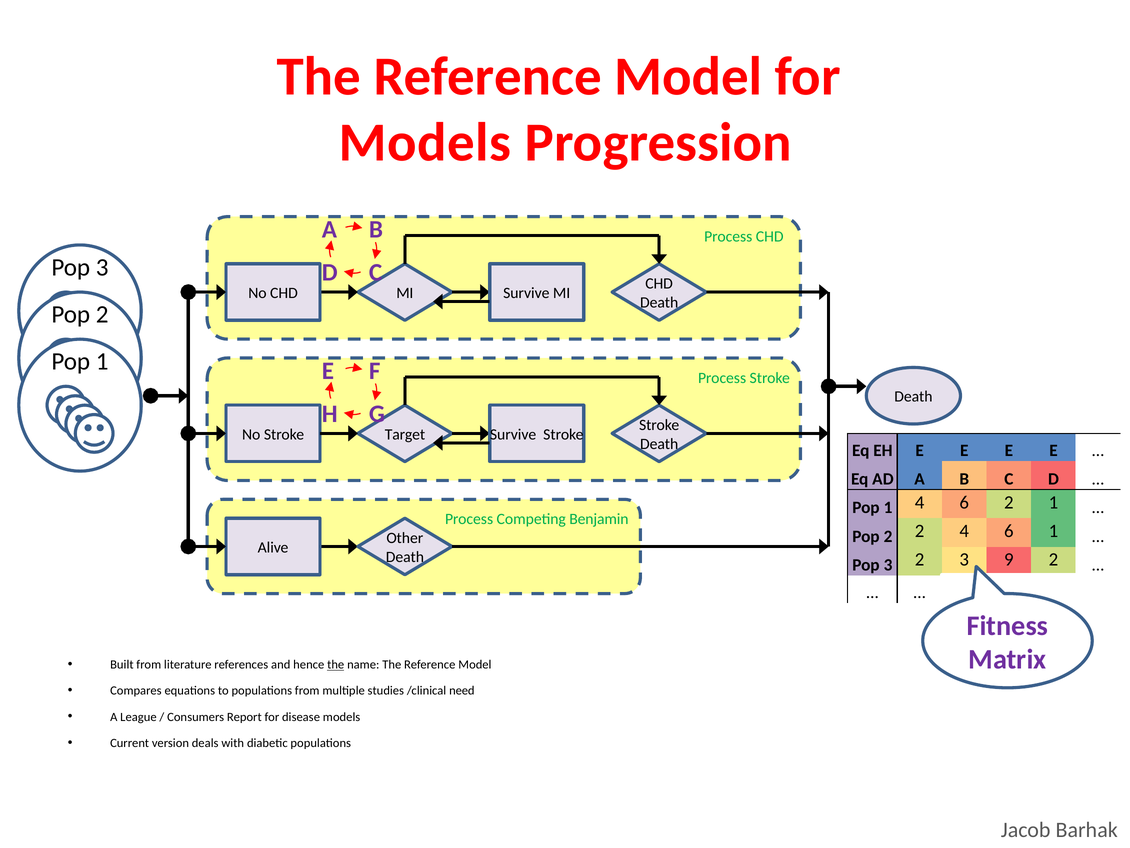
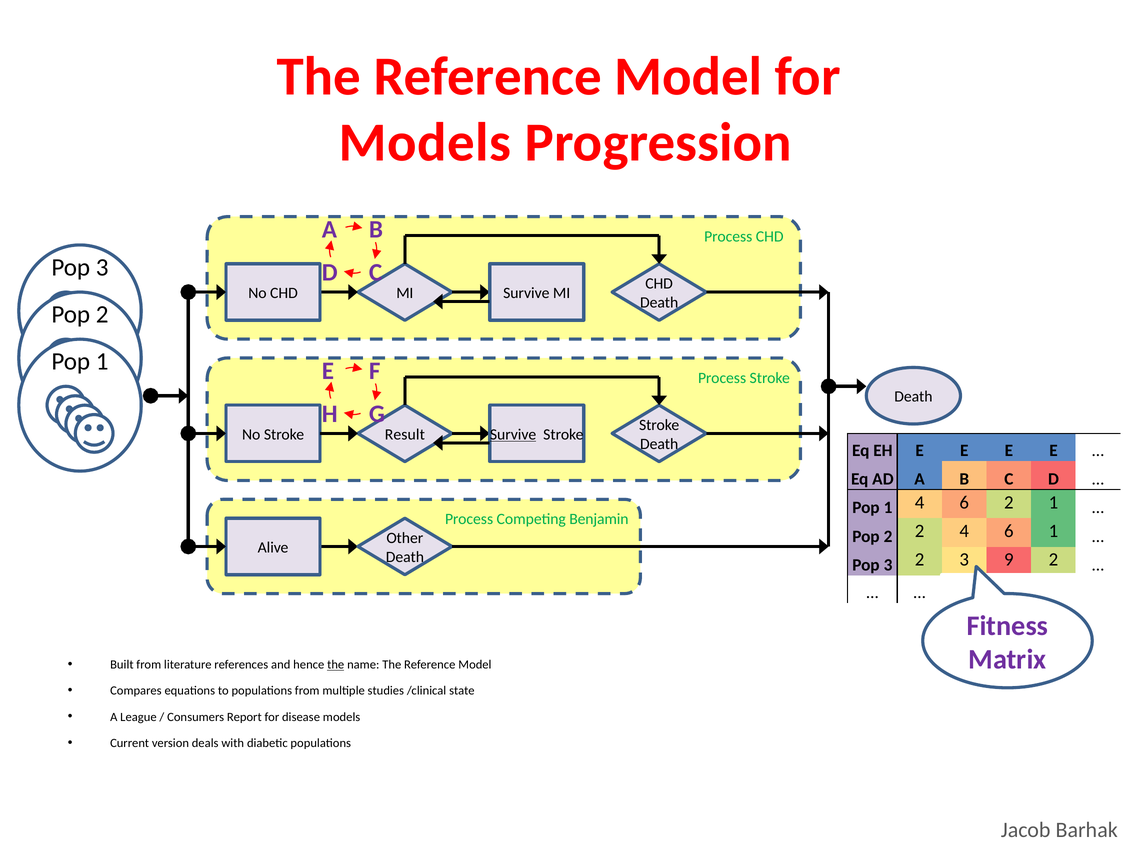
Target: Target -> Result (405, 434)
Survive underline: none -> present (513, 434)
need: need -> state (462, 690)
